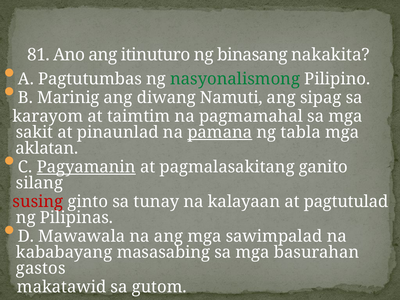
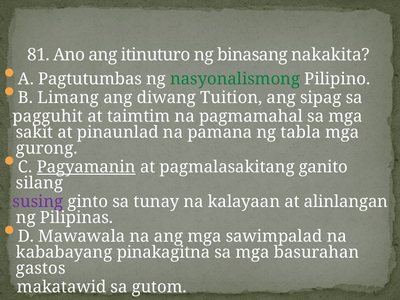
Marinig: Marinig -> Limang (68, 98)
Namuti: Namuti -> Tuition (231, 98)
karayom: karayom -> pagguhit (48, 116)
pamana underline: present -> none (220, 132)
aklatan: aklatan -> gurong (47, 148)
susing colour: red -> purple (38, 202)
pagtutulad: pagtutulad -> alinlangan (346, 202)
masasabing: masasabing -> pinakagitna (163, 252)
